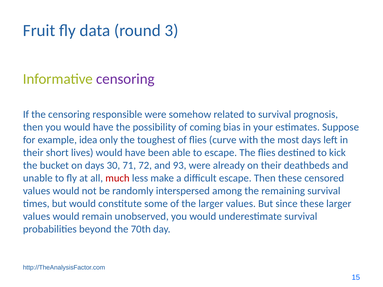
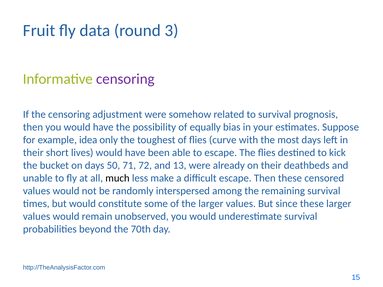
responsible: responsible -> adjustment (117, 114)
coming: coming -> equally (205, 127)
30: 30 -> 50 (113, 165)
93: 93 -> 13 (180, 165)
much colour: red -> black (117, 178)
